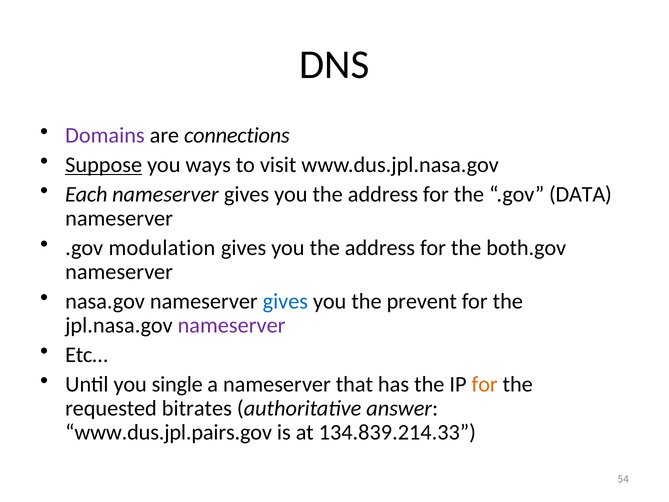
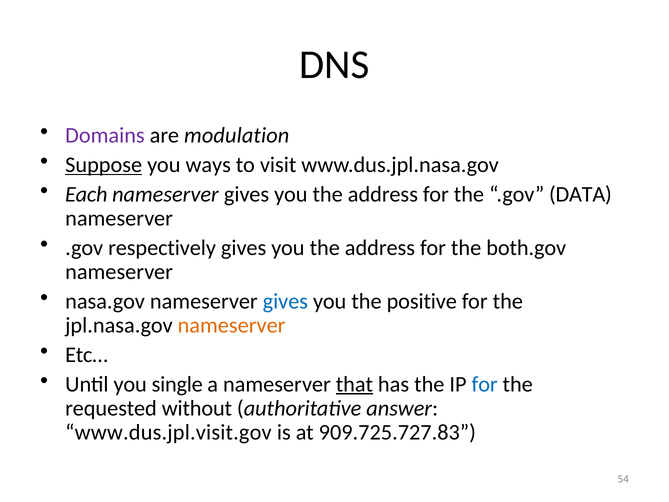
connections: connections -> modulation (237, 135)
modulation: modulation -> respectively (162, 248)
prevent: prevent -> positive (422, 301)
nameserver colour: purple -> orange (232, 325)
that underline: none -> present (354, 384)
for colour: orange -> blue (485, 384)
bitrates: bitrates -> without (197, 408)
www.dus.jpl.pairs.gov: www.dus.jpl.pairs.gov -> www.dus.jpl.visit.gov (168, 432)
134.839.214.33: 134.839.214.33 -> 909.725.727.83 (397, 432)
